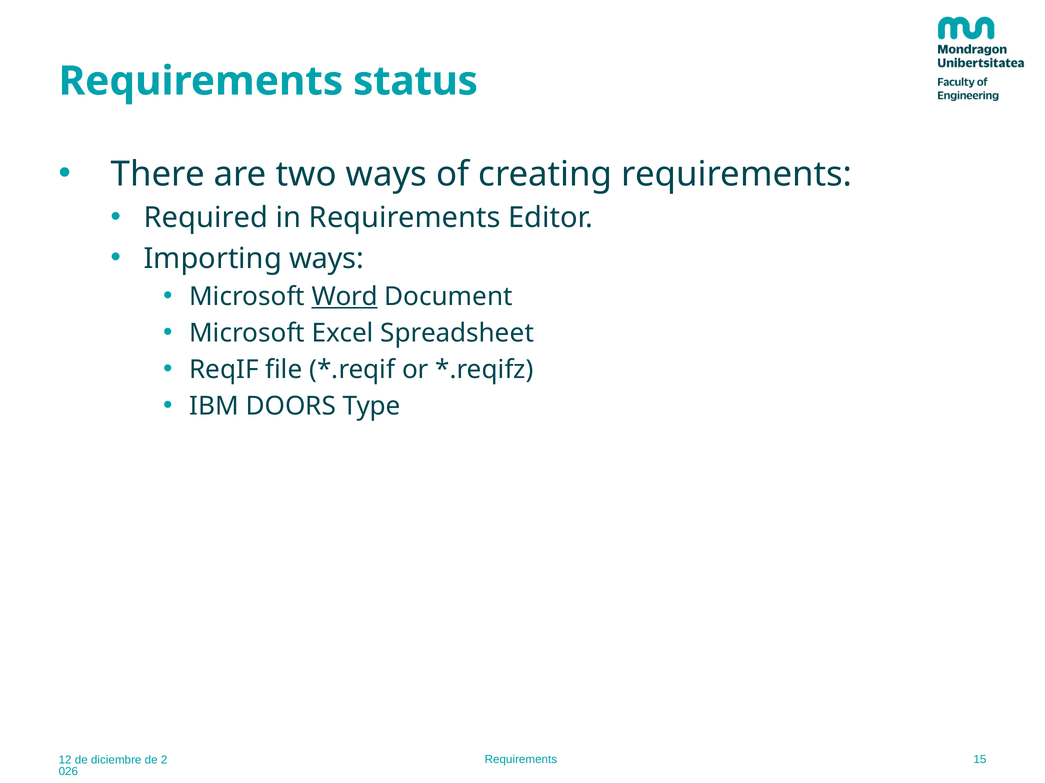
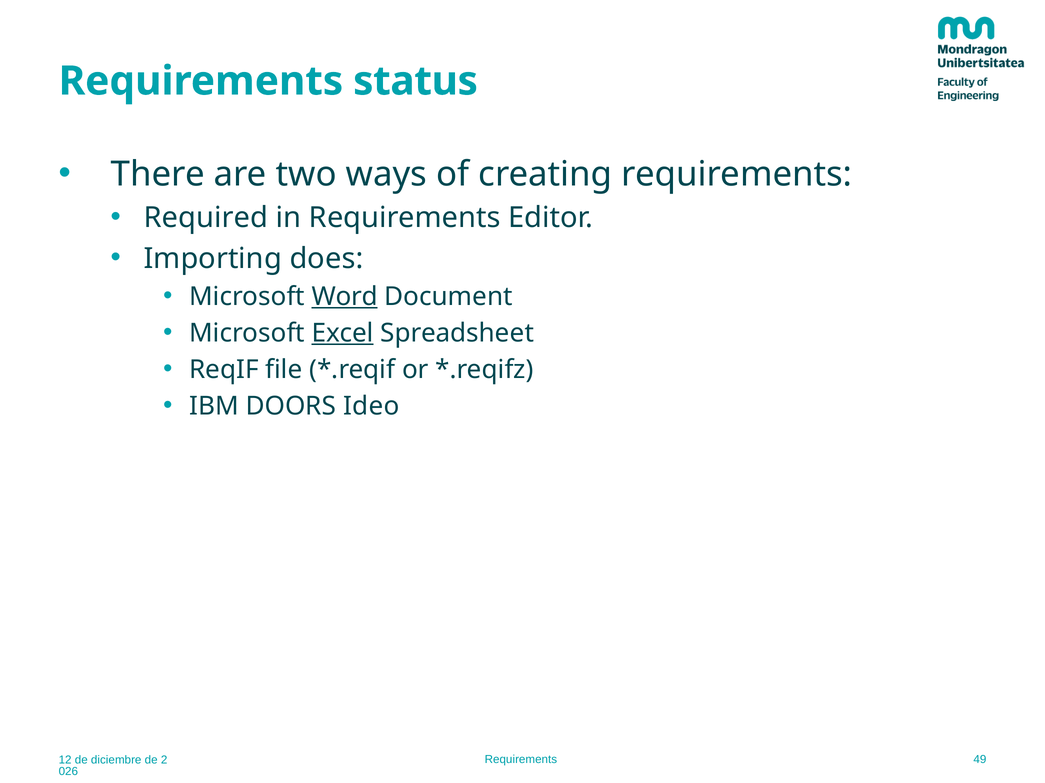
Importing ways: ways -> does (326, 259)
Excel underline: none -> present (343, 333)
Type: Type -> Ideo (371, 407)
15: 15 -> 49 (980, 760)
